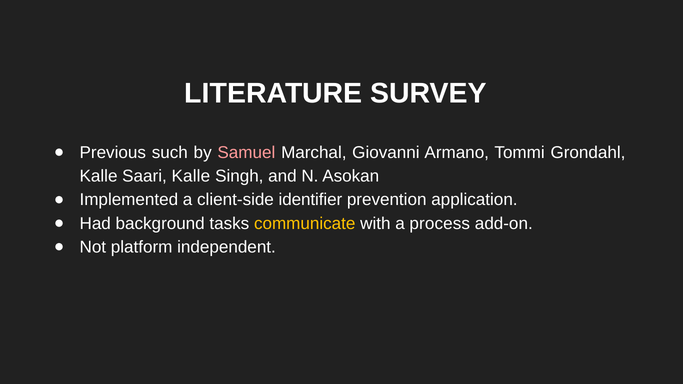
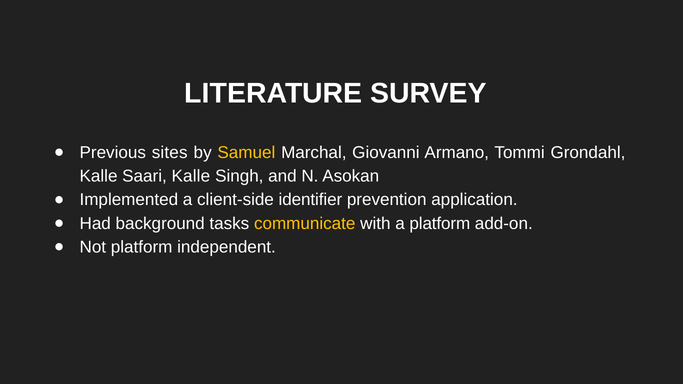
such: such -> sites (170, 153)
Samuel colour: pink -> yellow (246, 153)
a process: process -> platform (440, 223)
